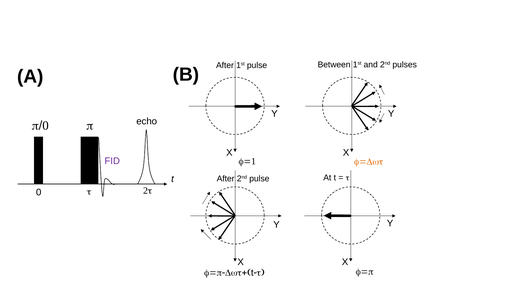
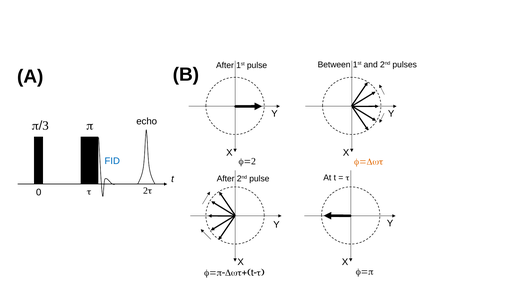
p/0: p/0 -> p/3 (40, 126)
FID colour: purple -> blue (112, 161)
f=1: f=1 -> f=2 (247, 161)
